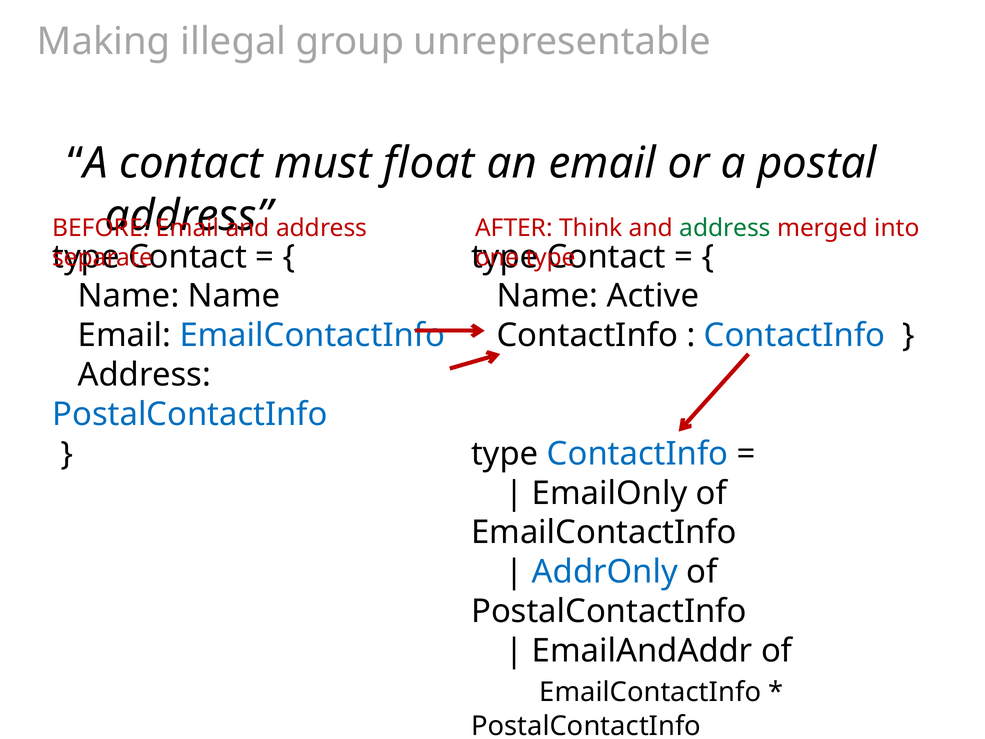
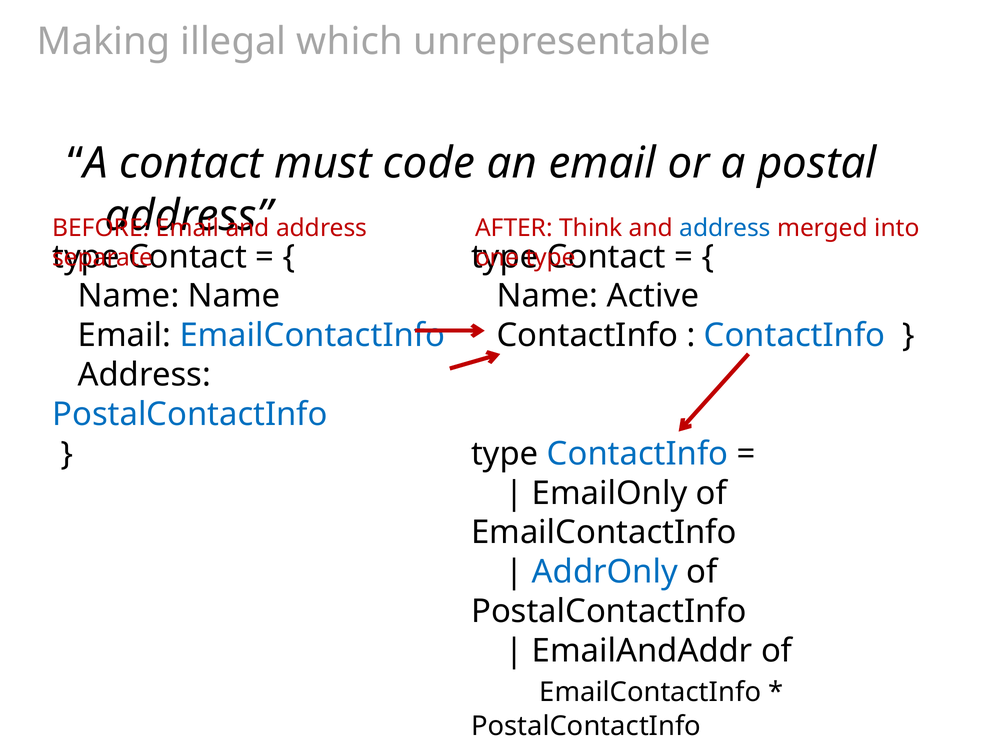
group: group -> which (350, 42)
float: float -> code (429, 163)
address colour: green -> blue (725, 228)
